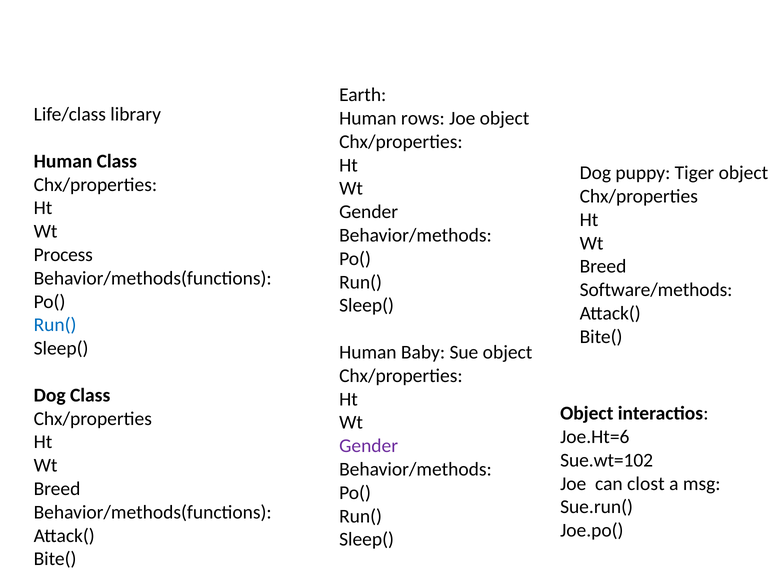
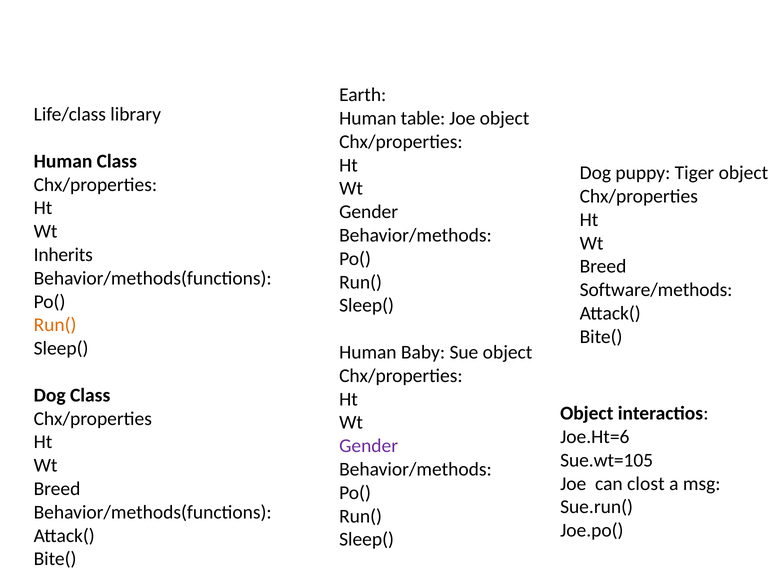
rows: rows -> table (423, 118)
Process: Process -> Inherits (63, 255)
Run( colour: blue -> orange (55, 325)
Sue.wt=102: Sue.wt=102 -> Sue.wt=105 (607, 460)
